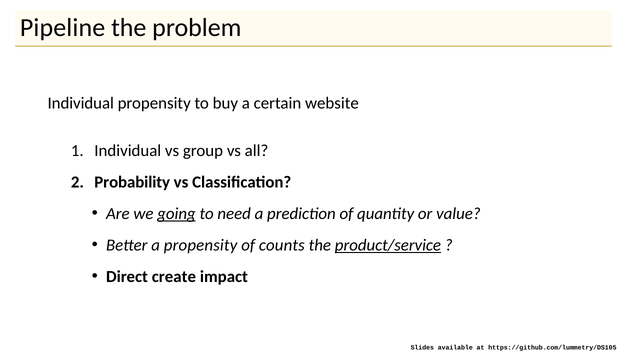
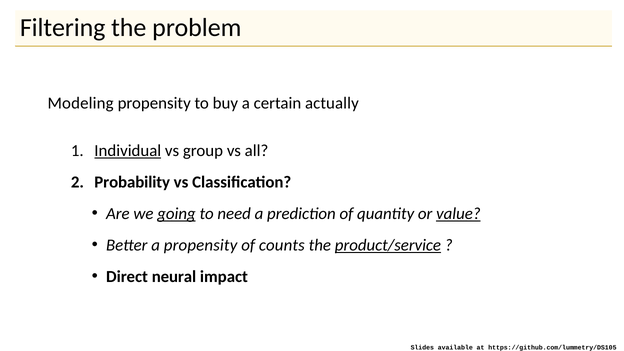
Pipeline: Pipeline -> Filtering (63, 28)
Individual: Individual -> Modeling (81, 103)
website: website -> actually (332, 103)
Individual underline: none -> present (128, 151)
value underline: none -> present (458, 214)
create: create -> neural (174, 277)
